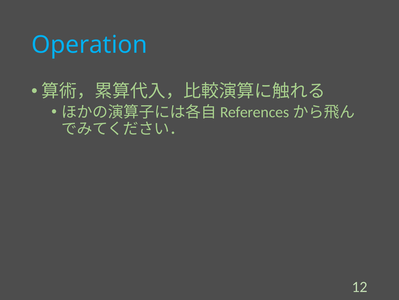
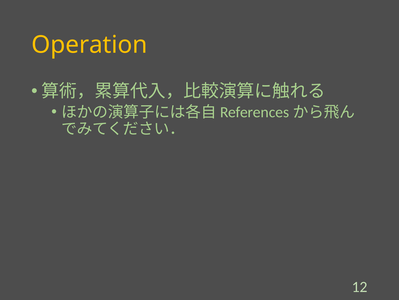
Operation colour: light blue -> yellow (89, 45)
